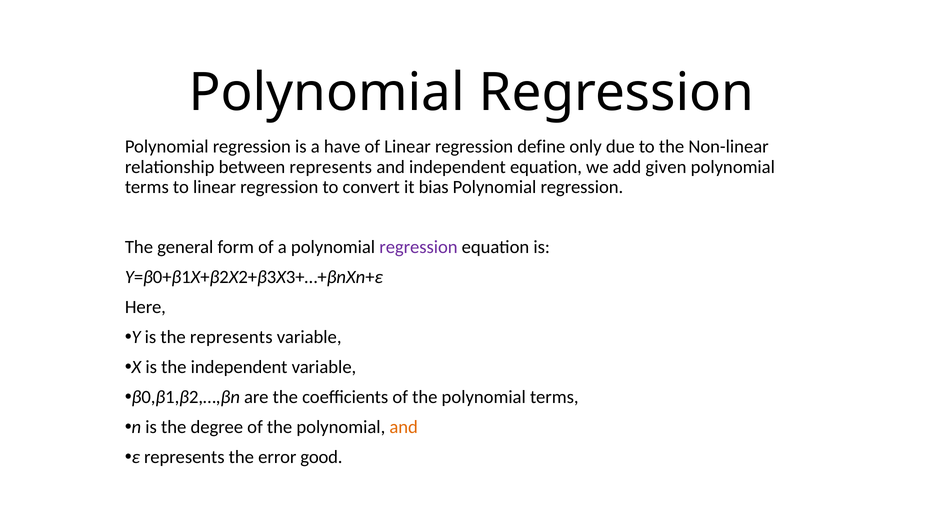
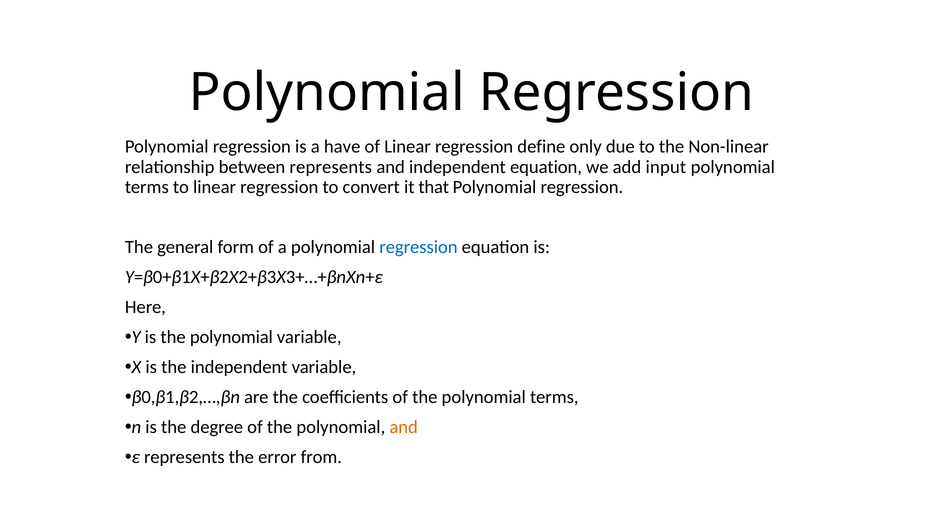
given: given -> input (666, 167)
bias: bias -> that (434, 187)
regression colour: purple -> blue (418, 247)
is the represents: represents -> polynomial (231, 337)
good: good -> from (321, 457)
